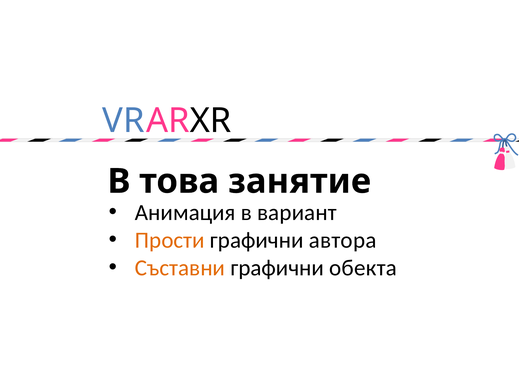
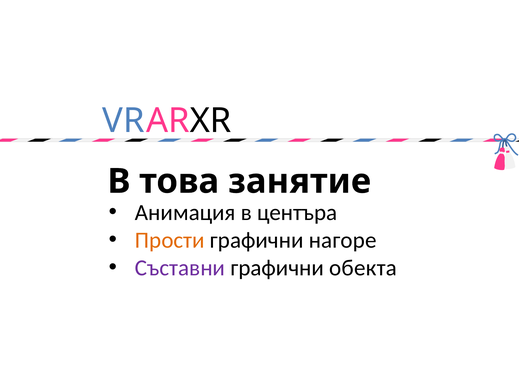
вариант: вариант -> центъра (297, 213)
автора: автора -> нагоре (343, 240)
Съставни colour: orange -> purple (180, 268)
